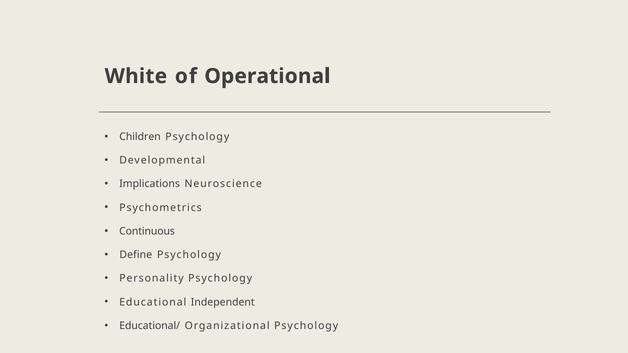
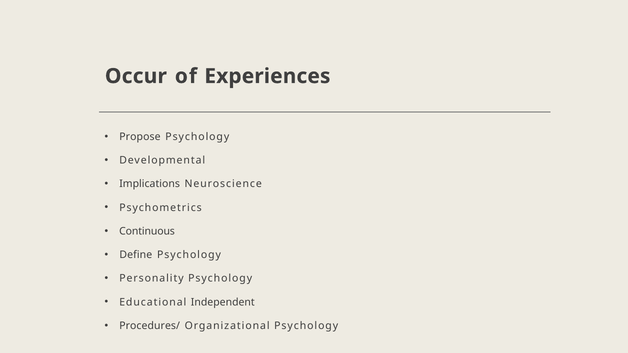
White: White -> Occur (136, 76)
Operational: Operational -> Experiences (267, 76)
Children: Children -> Propose (140, 137)
Educational/: Educational/ -> Procedures/ (150, 326)
